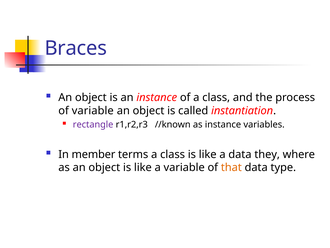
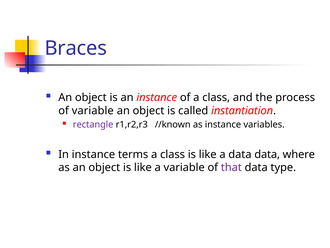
In member: member -> instance (93, 154)
data they: they -> data (267, 154)
that colour: orange -> purple (231, 167)
